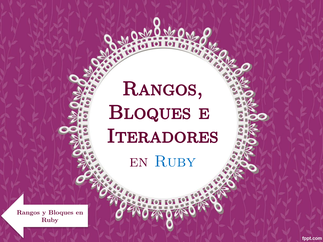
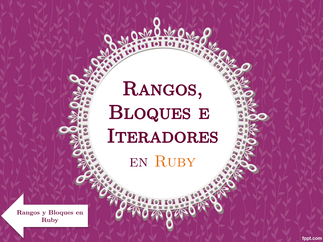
Ruby colour: blue -> orange (175, 162)
